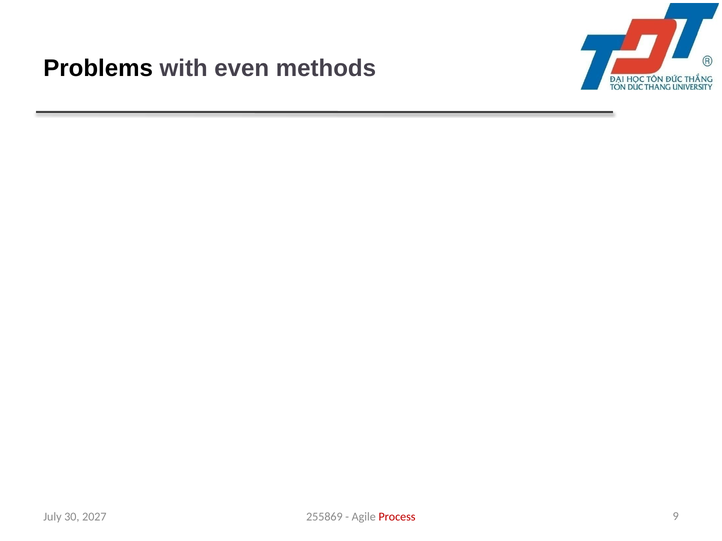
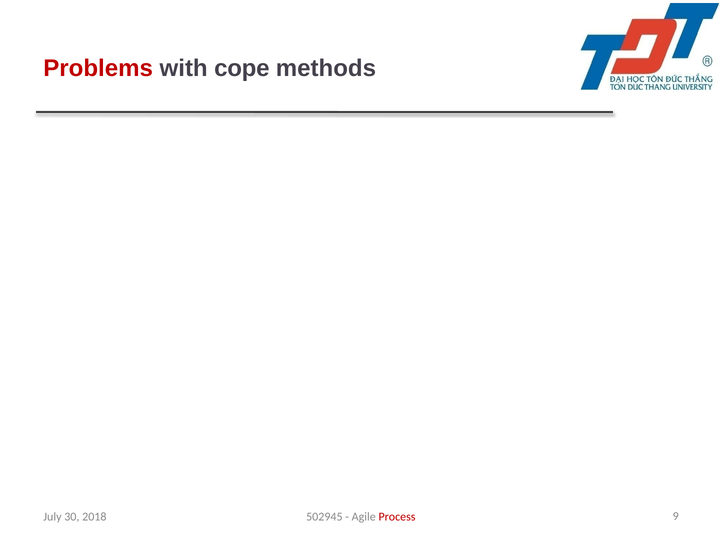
Problems colour: black -> red (98, 68)
even: even -> cope (242, 68)
2027: 2027 -> 2018 (94, 517)
255869: 255869 -> 502945 (324, 517)
